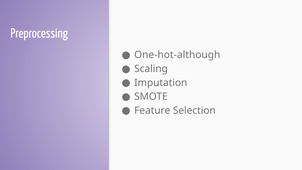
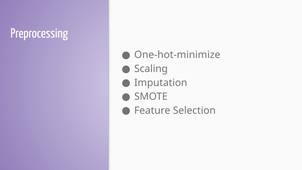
One-hot-although: One-hot-although -> One-hot-minimize (177, 55)
